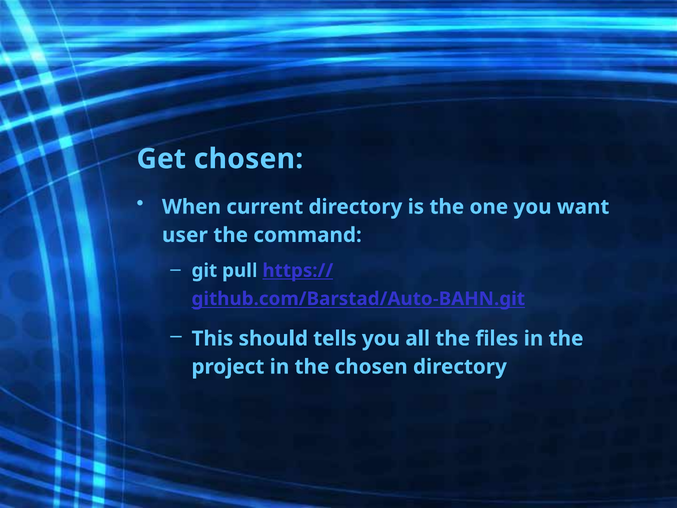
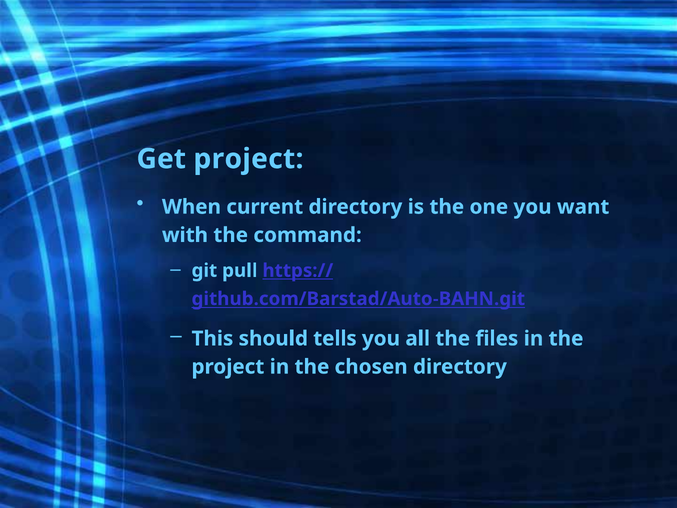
Get chosen: chosen -> project (248, 159)
user: user -> with (185, 235)
